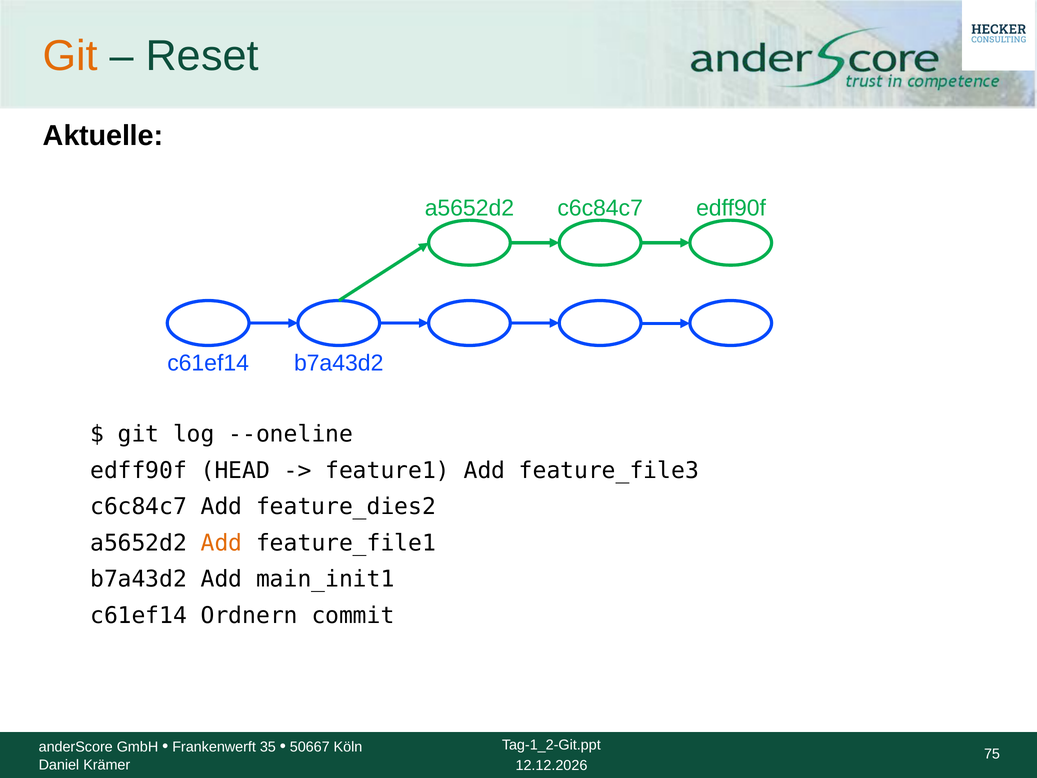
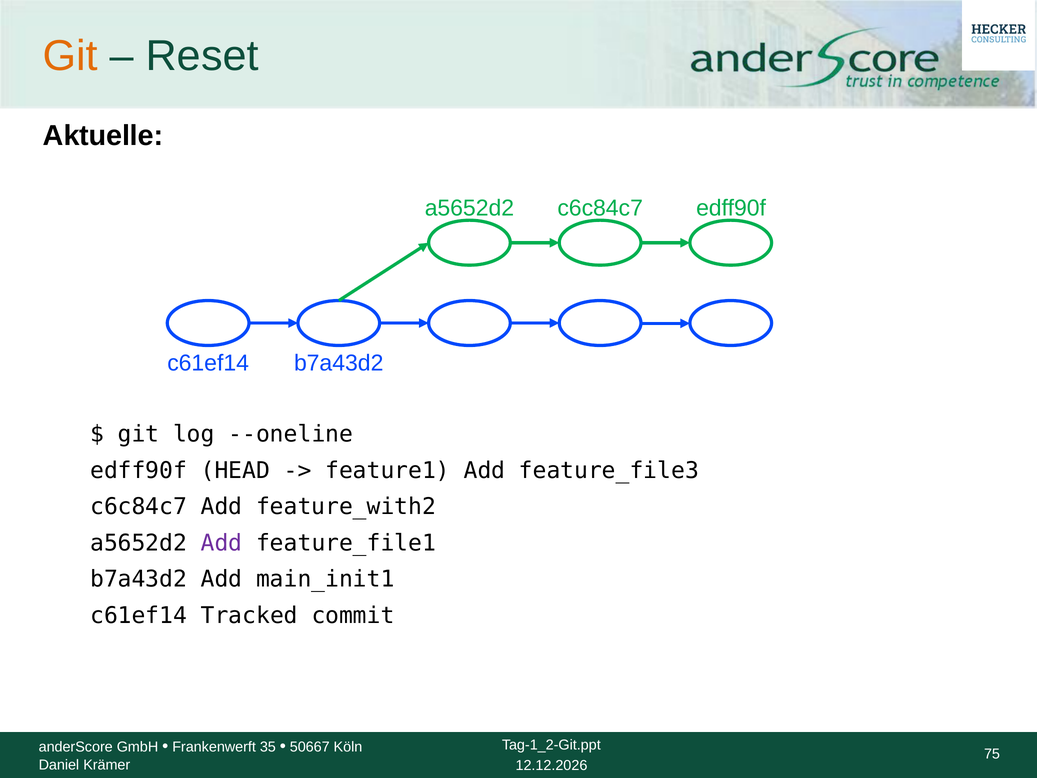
feature_dies2: feature_dies2 -> feature_with2 (346, 507)
Add colour: orange -> purple (222, 543)
Ordnern: Ordnern -> Tracked (249, 616)
